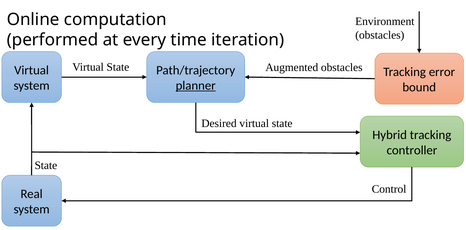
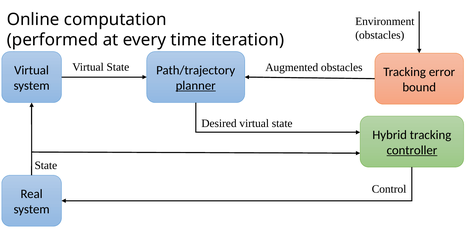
controller underline: none -> present (412, 150)
